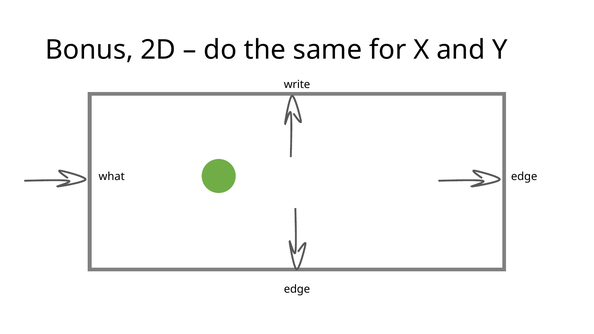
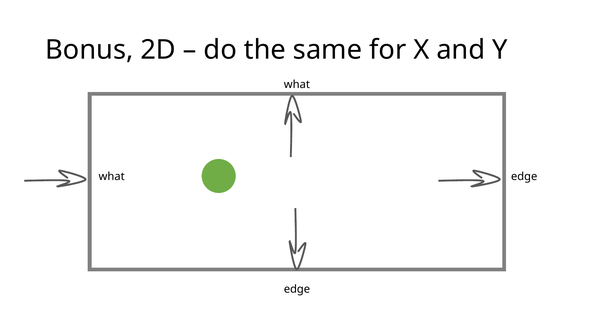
write: write -> what (297, 85)
